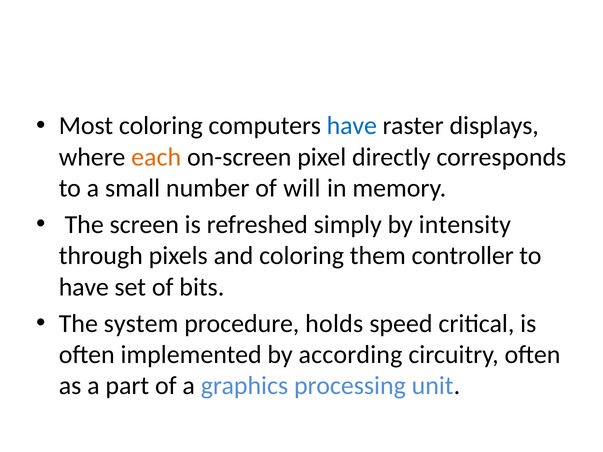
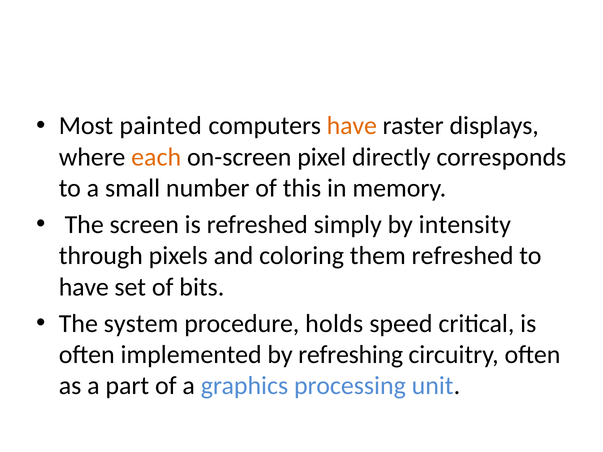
Most coloring: coloring -> painted (161, 126)
have colour: blue -> orange (352, 126)
will: will -> this (302, 188)
them controller: controller -> refreshed (463, 256)
according: according -> refreshing (351, 355)
